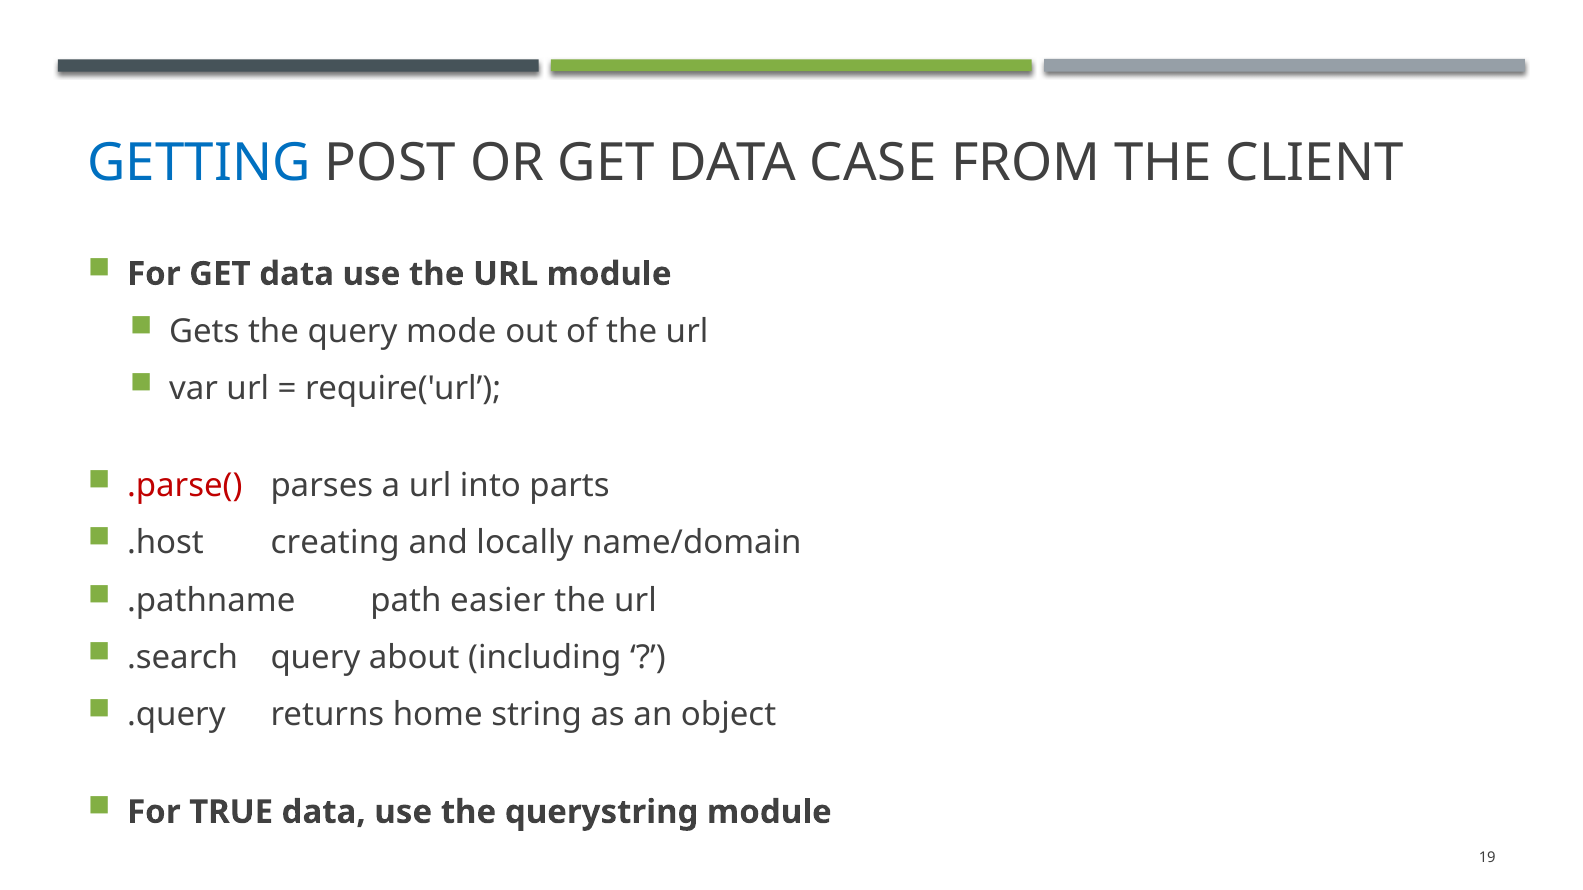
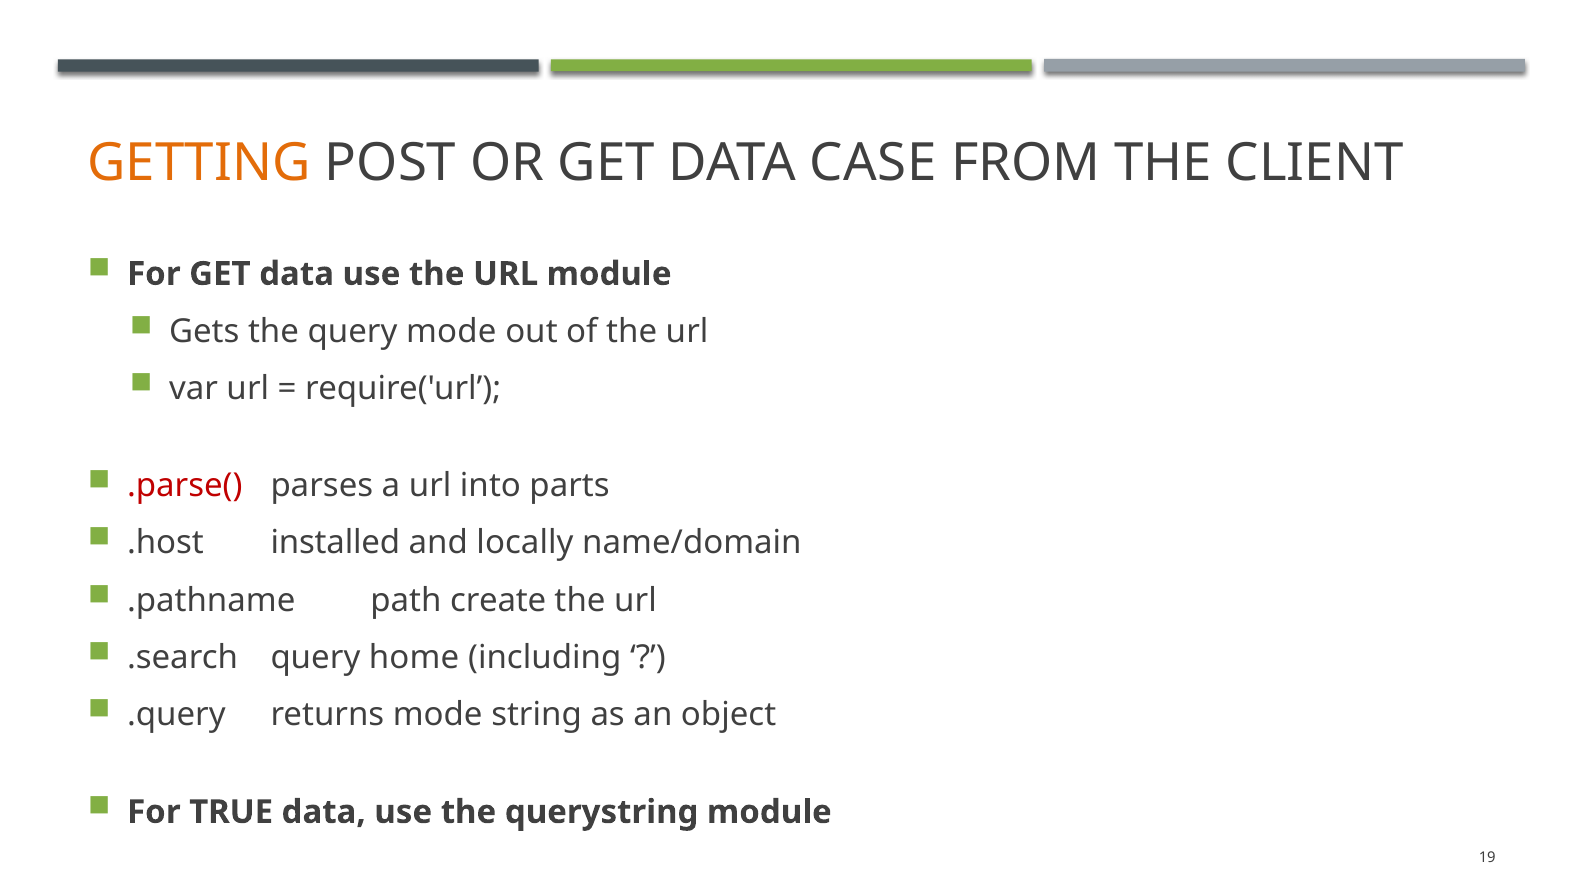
GETTING colour: blue -> orange (199, 163)
creating: creating -> installed (335, 543)
easier: easier -> create (498, 601)
about: about -> home (414, 658)
returns home: home -> mode (438, 715)
